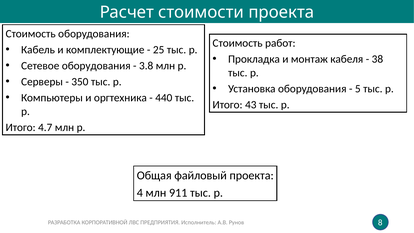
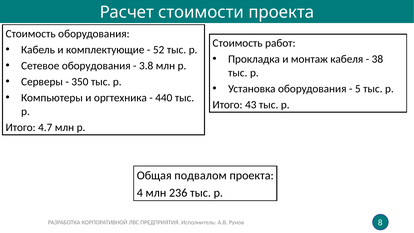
25: 25 -> 52 (159, 50)
файловый: файловый -> подвалом (201, 176)
911: 911 -> 236 (178, 193)
